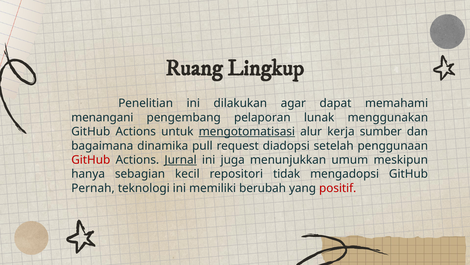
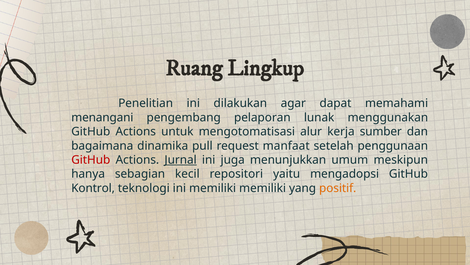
mengotomatisasi underline: present -> none (247, 131)
diadopsi: diadopsi -> manfaat (286, 146)
tidak: tidak -> yaitu (287, 174)
Pernah: Pernah -> Kontrol (93, 188)
memiliki berubah: berubah -> memiliki (263, 188)
positif colour: red -> orange (338, 188)
